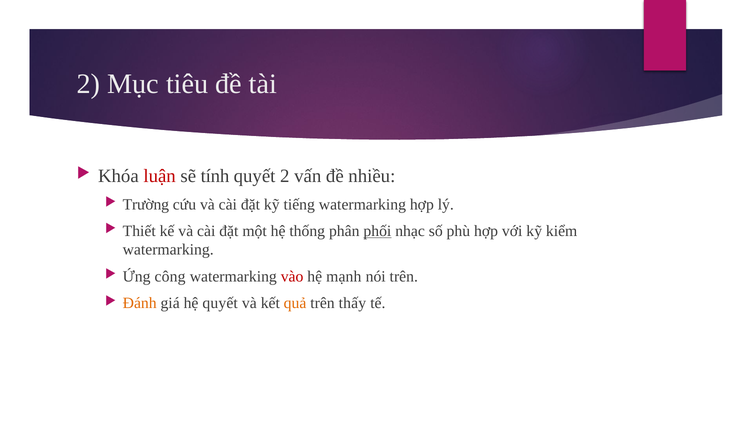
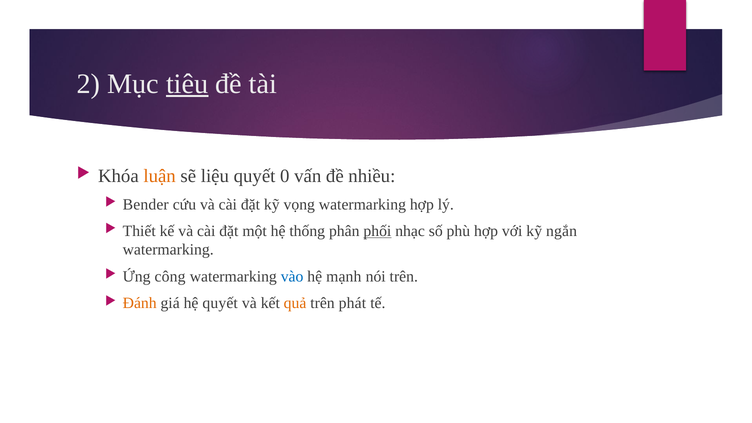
tiêu underline: none -> present (187, 84)
luận colour: red -> orange (160, 176)
tính: tính -> liệu (215, 176)
quyết 2: 2 -> 0 (285, 176)
Trường: Trường -> Bender (146, 204)
tiếng: tiếng -> vọng (299, 204)
kiểm: kiểm -> ngắn (562, 231)
vào colour: red -> blue (292, 276)
thấy: thấy -> phát (352, 303)
